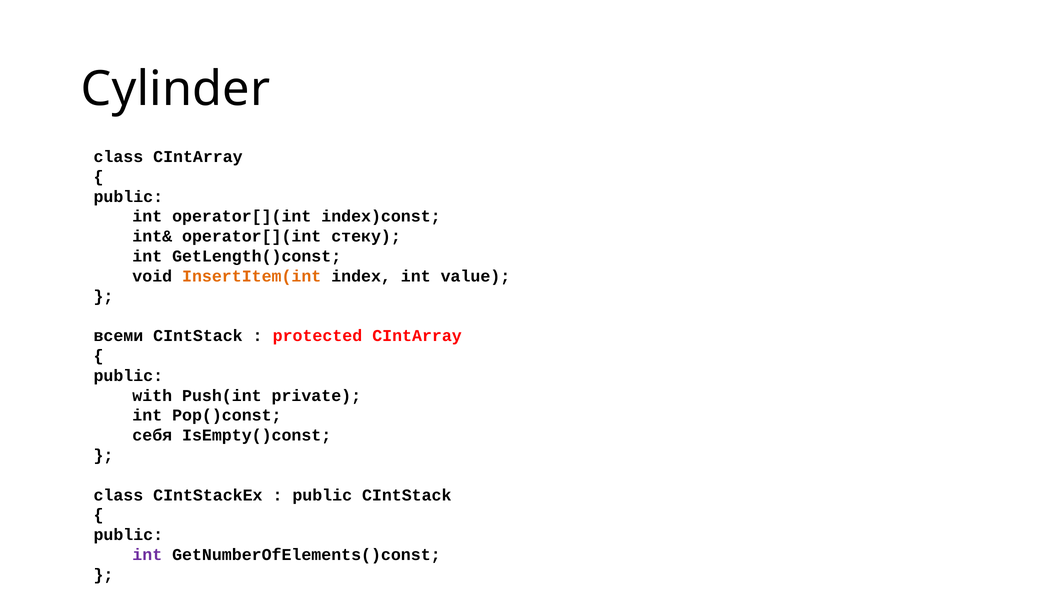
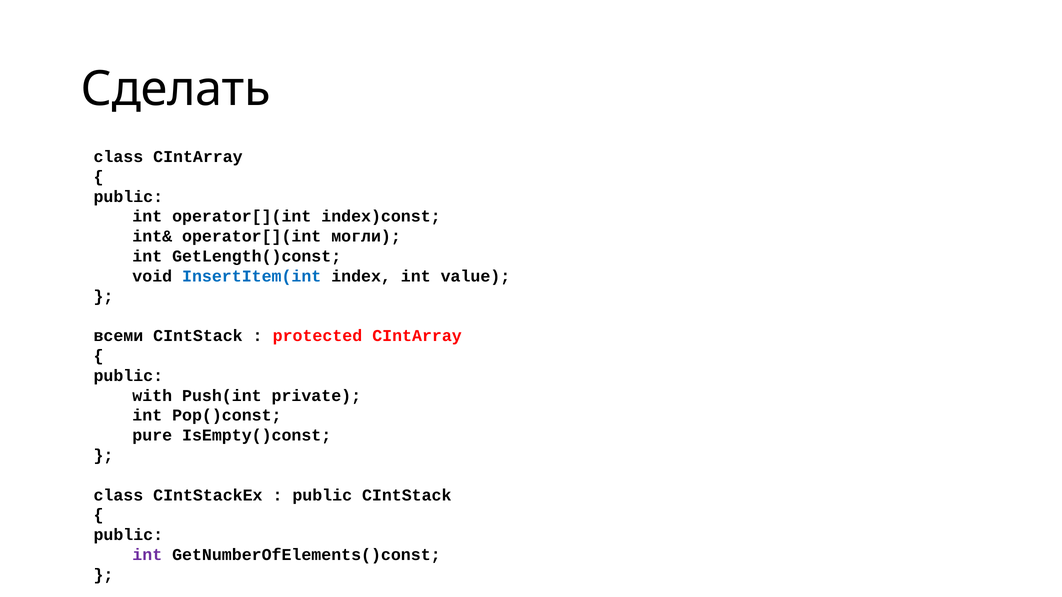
Cylinder: Cylinder -> Сделать (176, 89)
стеку: стеку -> могли (366, 237)
InsertItem(int colour: orange -> blue (252, 276)
себя: себя -> pure (152, 436)
